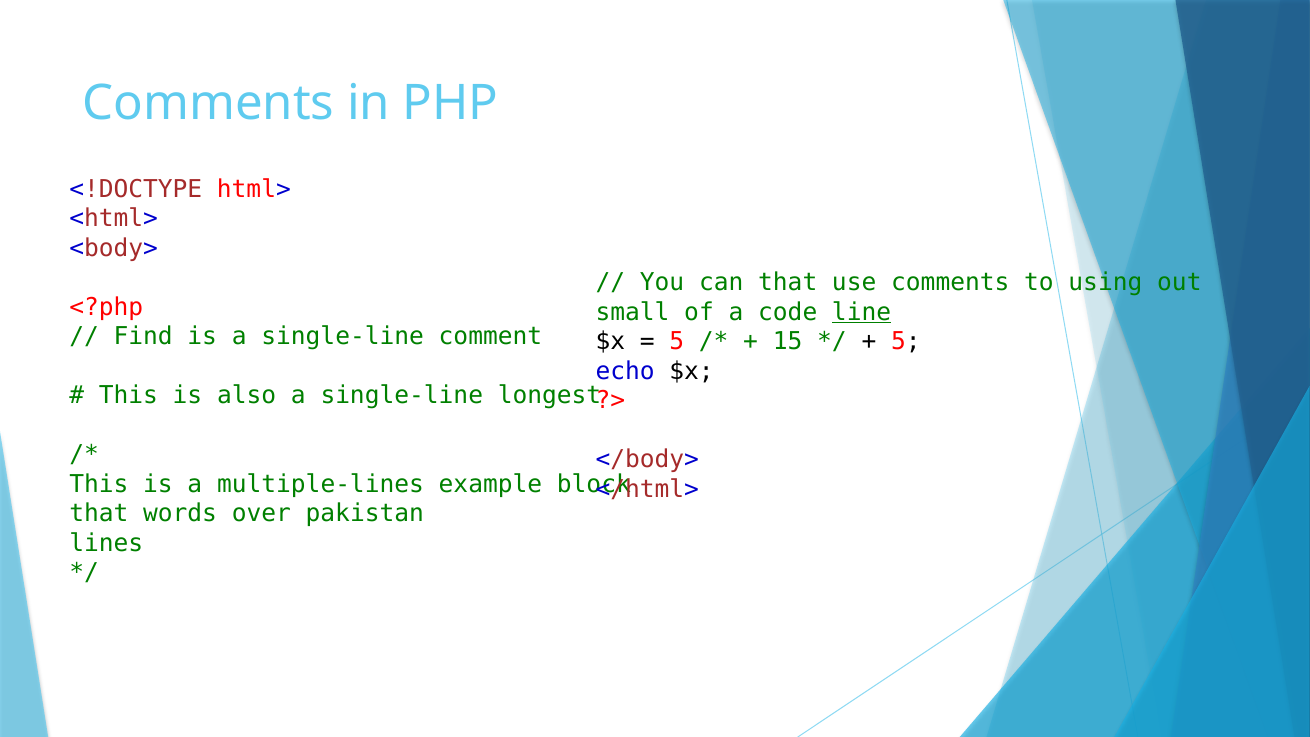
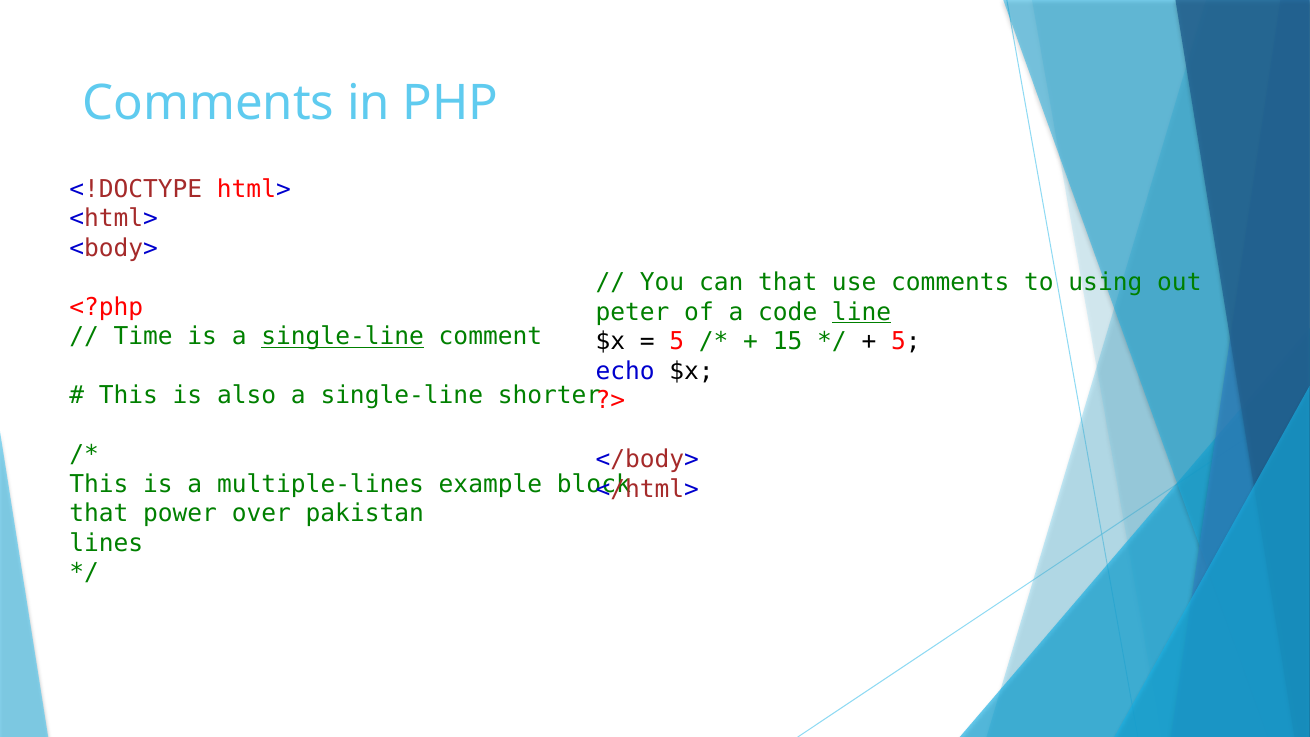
small: small -> peter (633, 312)
Find: Find -> Time (143, 337)
single-line underline: none -> present (343, 337)
longest: longest -> shorter (550, 396)
words: words -> power (180, 514)
